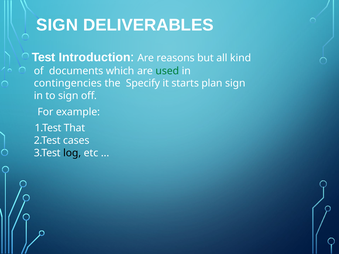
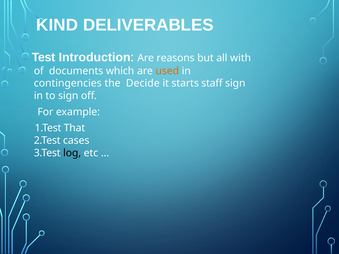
SIGN: SIGN -> KIND (57, 25)
kind: kind -> with (241, 58)
used colour: green -> orange (167, 71)
Specify: Specify -> Decide (143, 83)
plan: plan -> staff (212, 83)
